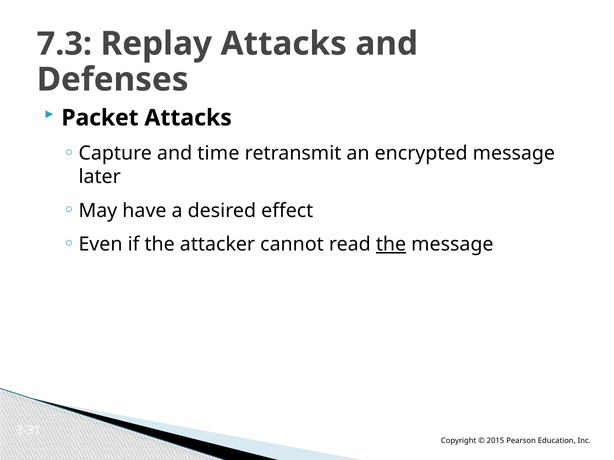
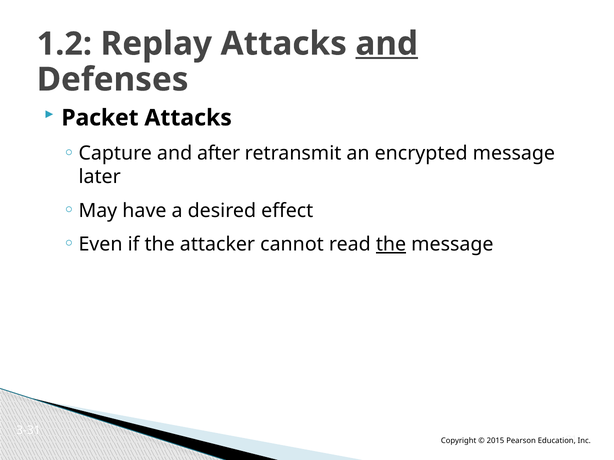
7.3: 7.3 -> 1.2 (64, 44)
and underline: none -> present (387, 44)
time: time -> after (219, 154)
